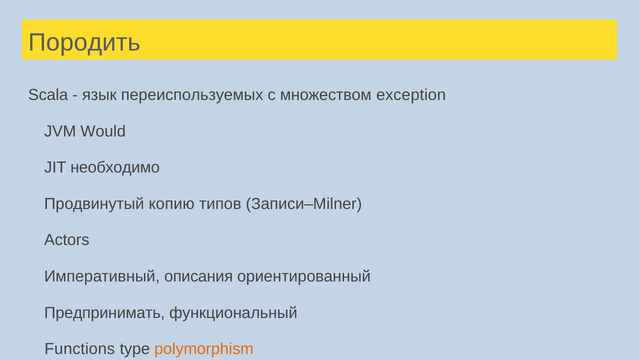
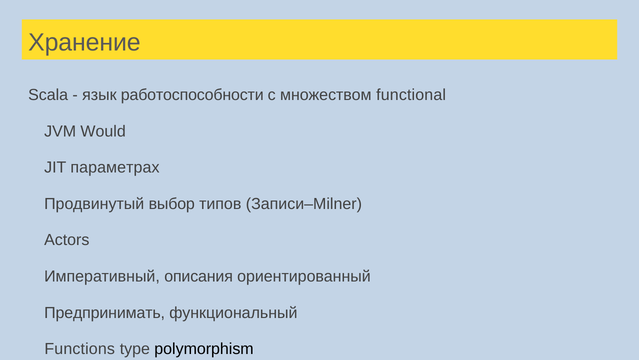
Породить: Породить -> Хранение (84, 42)
переиспользуемых: переиспользуемых -> работоспособности (192, 95)
exception: exception -> functional (411, 95)
необходимо: необходимо -> параметрах (115, 167)
копию: копию -> выбор (172, 204)
polymorphism colour: orange -> black (204, 349)
